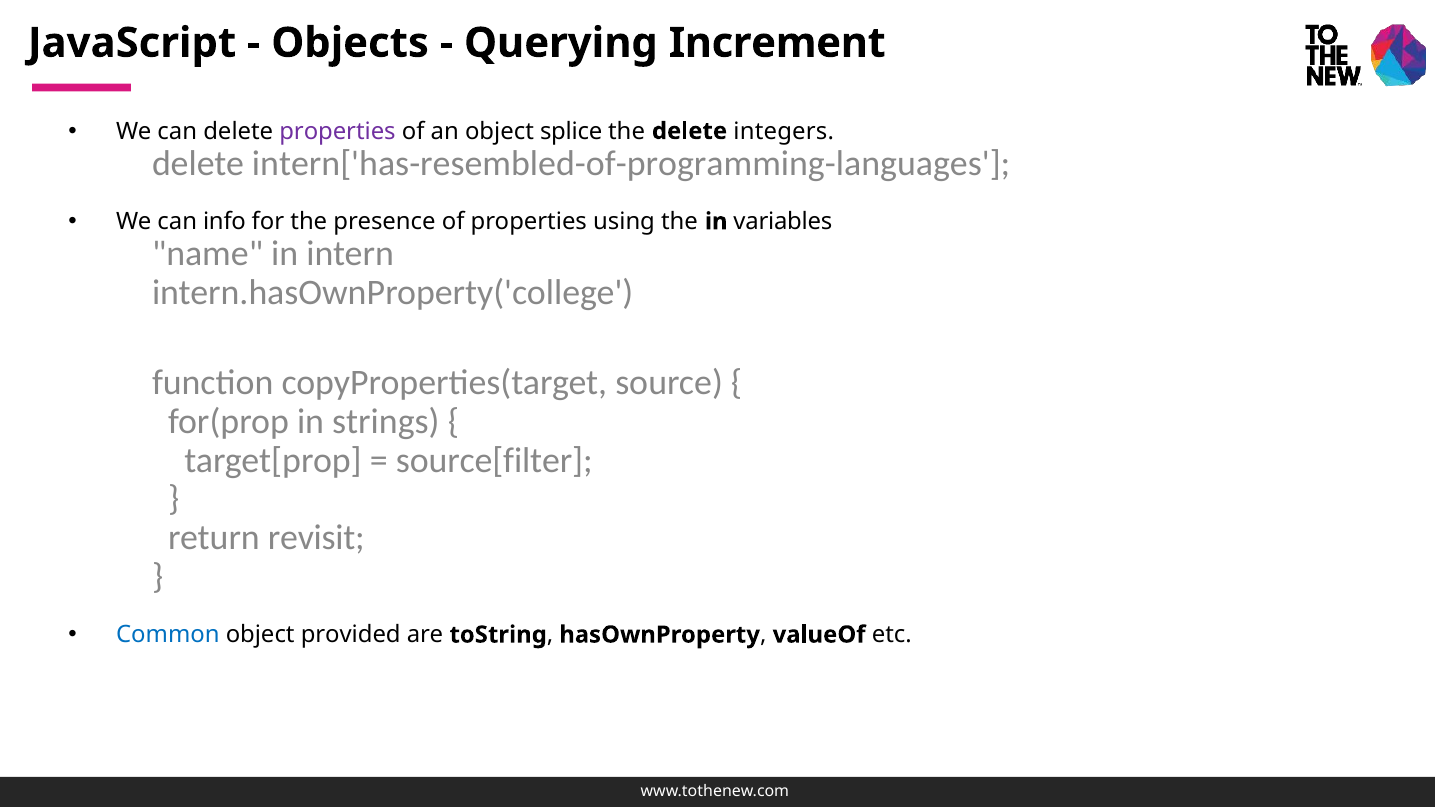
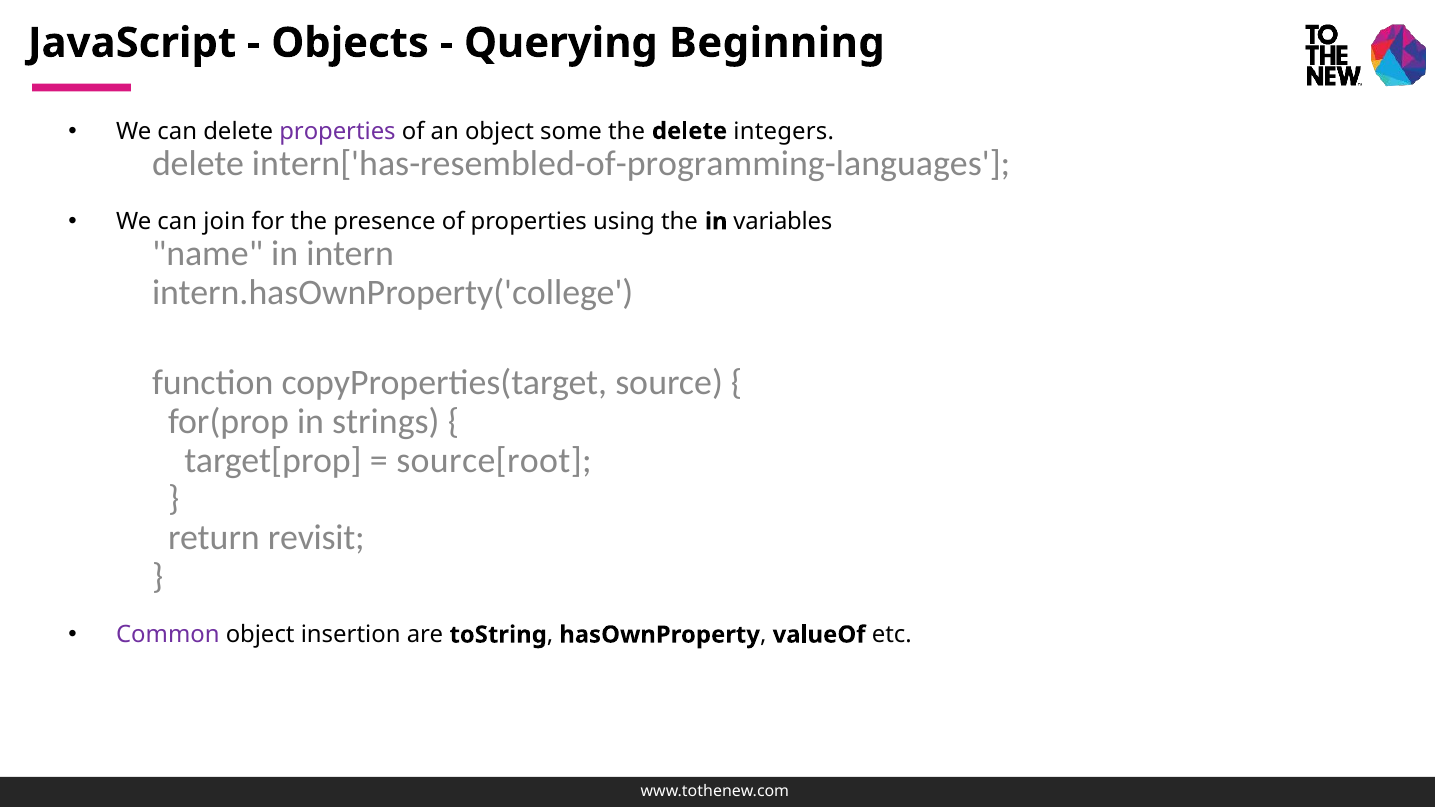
Increment: Increment -> Beginning (777, 43)
splice: splice -> some (571, 131)
info: info -> join (224, 222)
source[filter: source[filter -> source[root (494, 460)
Common colour: blue -> purple (168, 635)
provided: provided -> insertion (351, 635)
